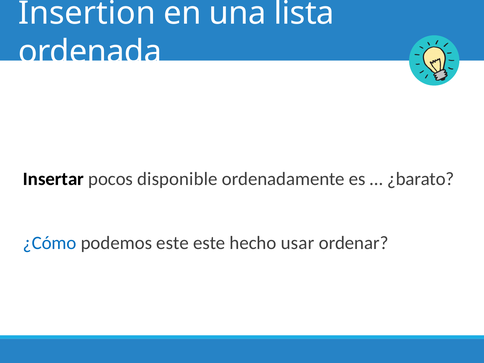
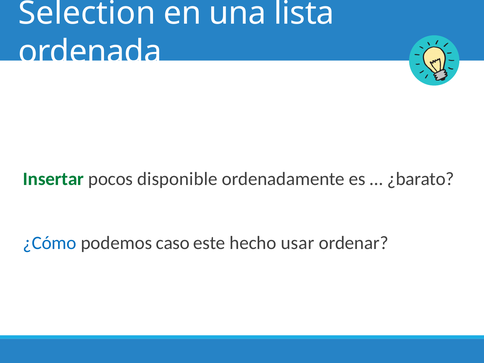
Insertion: Insertion -> Selection (87, 13)
Insertar colour: black -> green (53, 179)
podemos este: este -> caso (173, 243)
